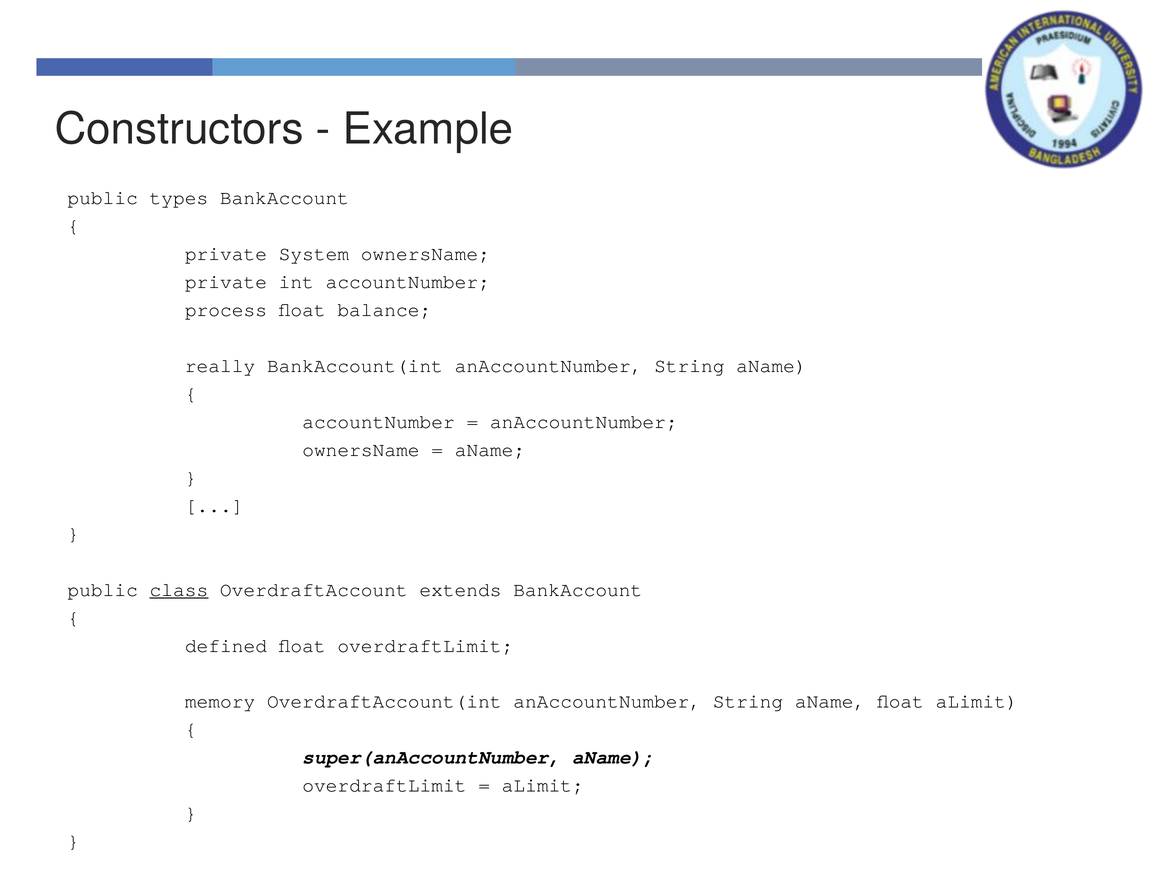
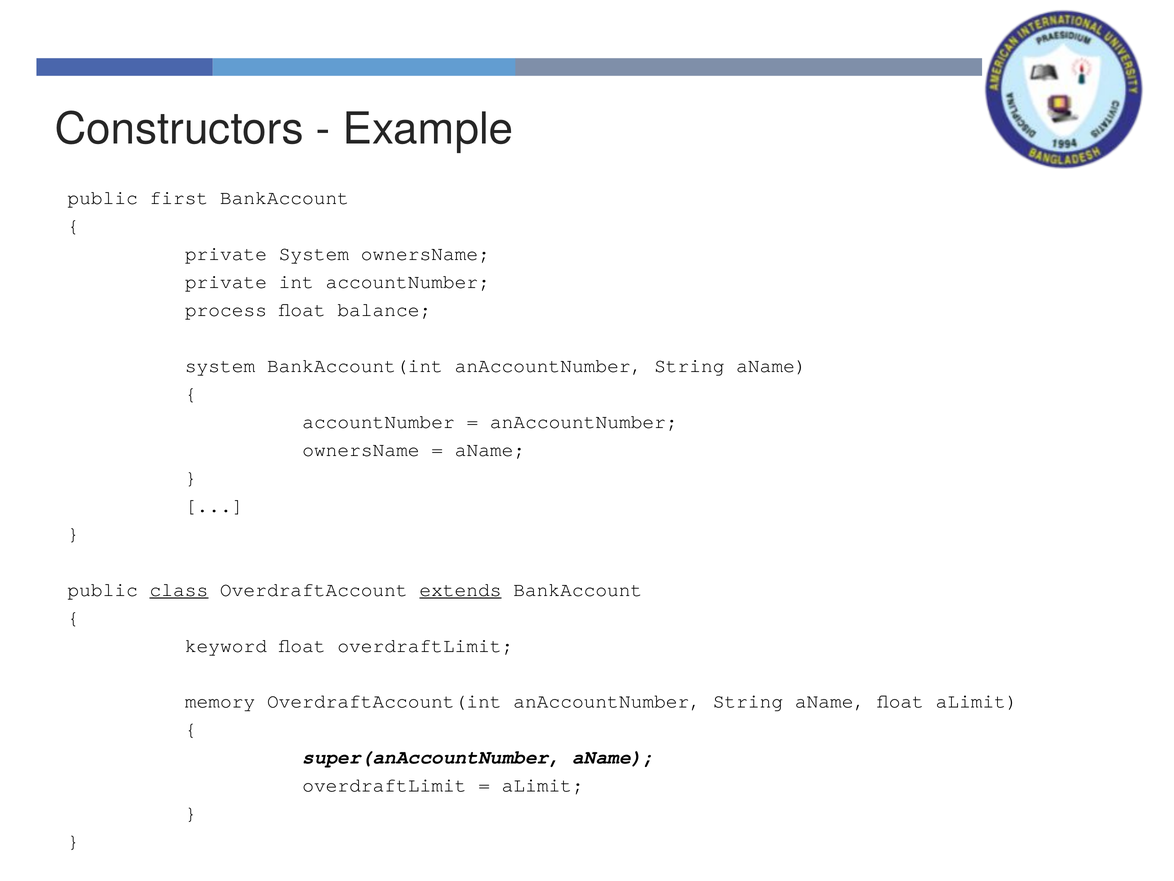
types: types -> first (179, 198)
really: really -> system (220, 366)
extends underline: none -> present (460, 589)
defined: defined -> keyword (226, 645)
